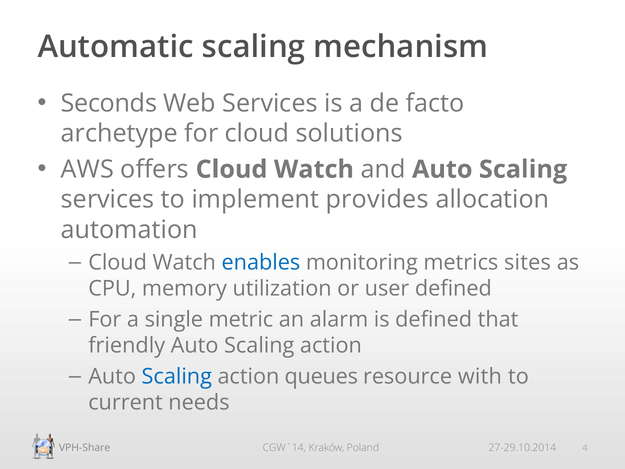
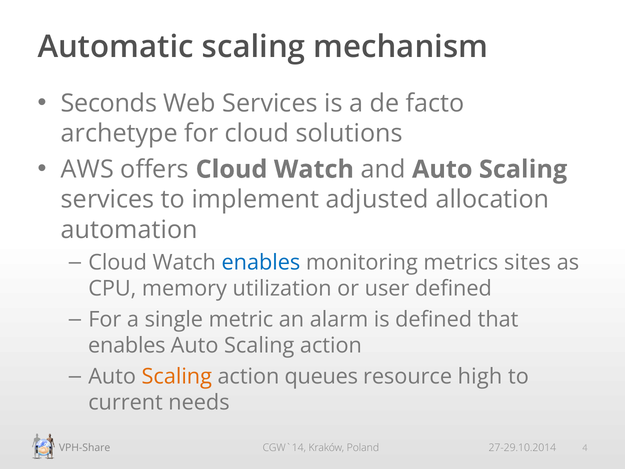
provides: provides -> adjusted (377, 200)
friendly: friendly -> enables (127, 345)
Scaling colour: blue -> orange (177, 376)
with: with -> high (480, 376)
